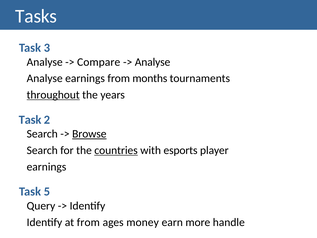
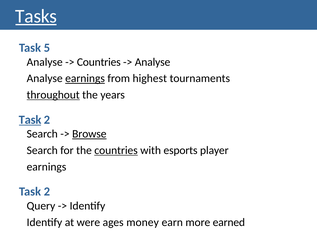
Tasks underline: none -> present (36, 16)
3: 3 -> 5 (47, 48)
Compare: Compare -> Countries (99, 62)
earnings underline: none -> present (85, 78)
months: months -> highest (150, 78)
Task underline: none -> present (30, 120)
5: 5 -> 2 (47, 191)
at from: from -> were (88, 222)
handle: handle -> earned (229, 222)
